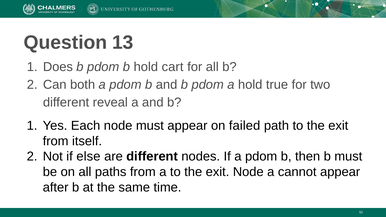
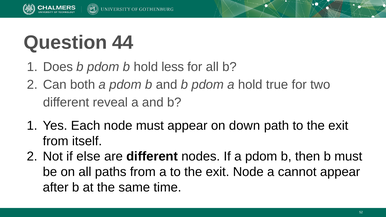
13: 13 -> 44 (123, 43)
cart: cart -> less (173, 67)
failed: failed -> down (245, 126)
